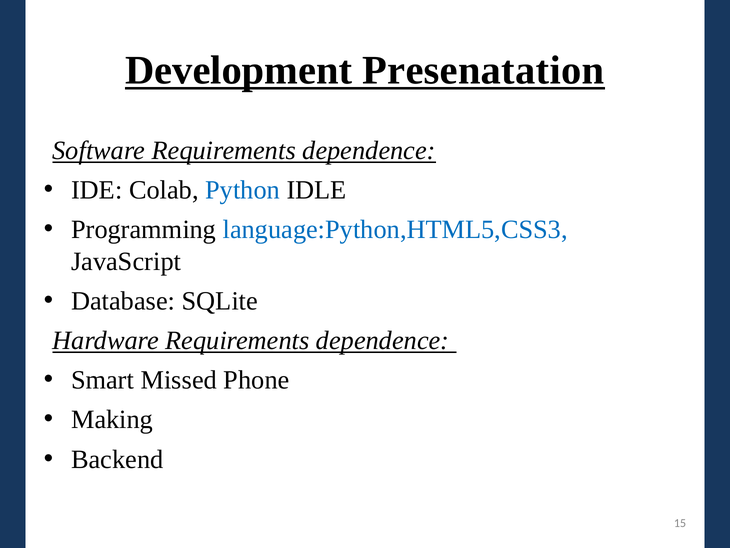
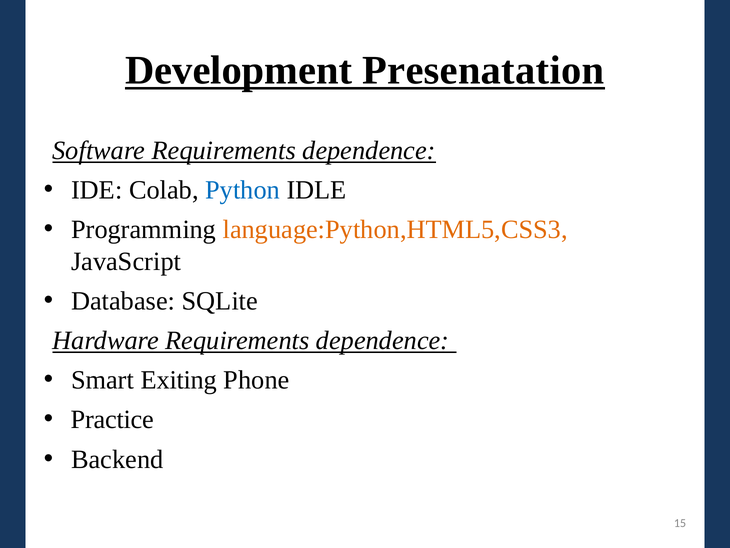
language:Python,HTML5,CSS3 colour: blue -> orange (395, 229)
Missed: Missed -> Exiting (179, 380)
Making: Making -> Practice (112, 419)
